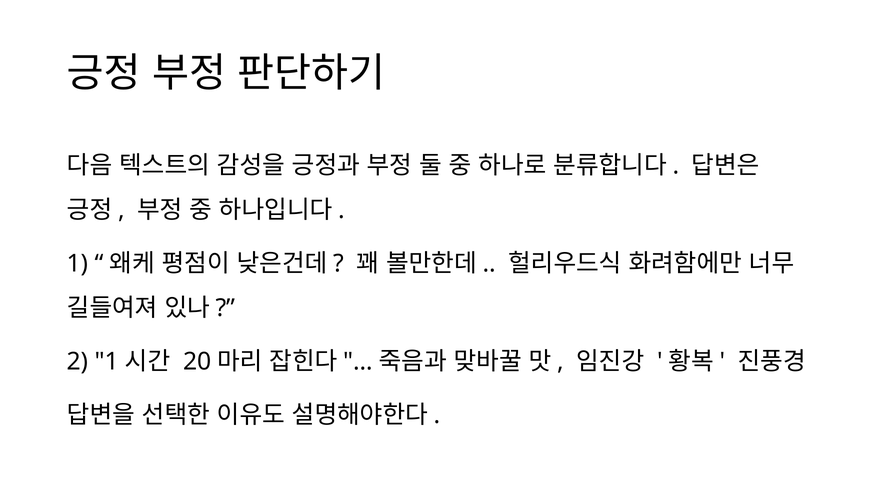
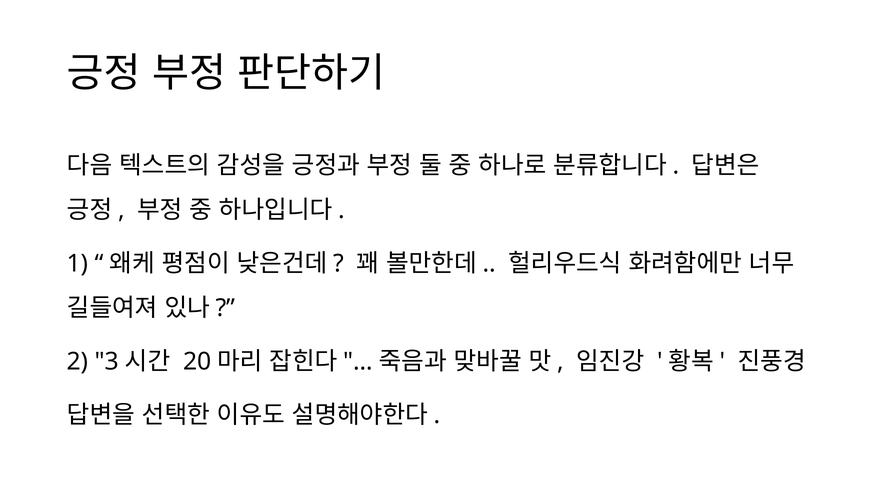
2 1: 1 -> 3 (107, 362)
